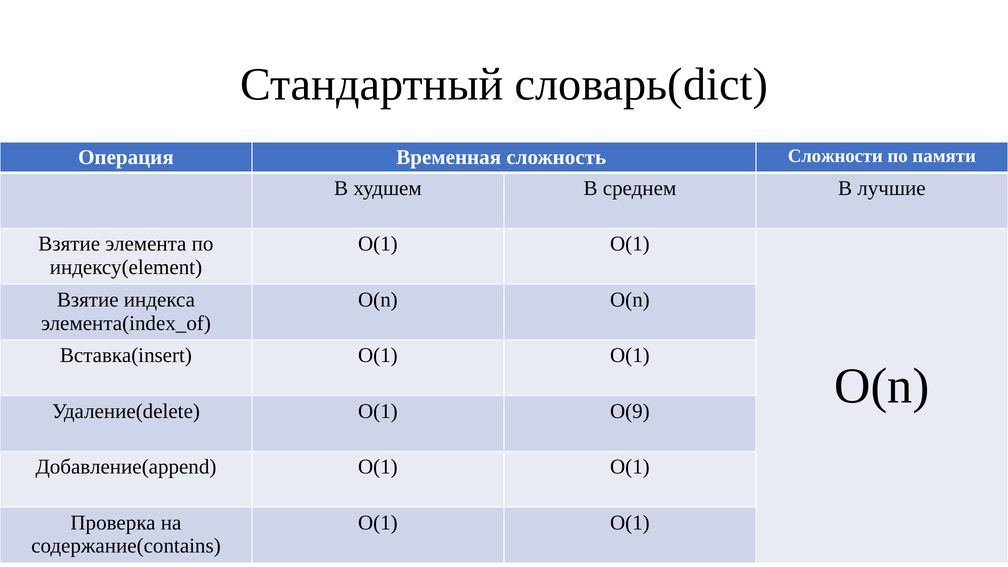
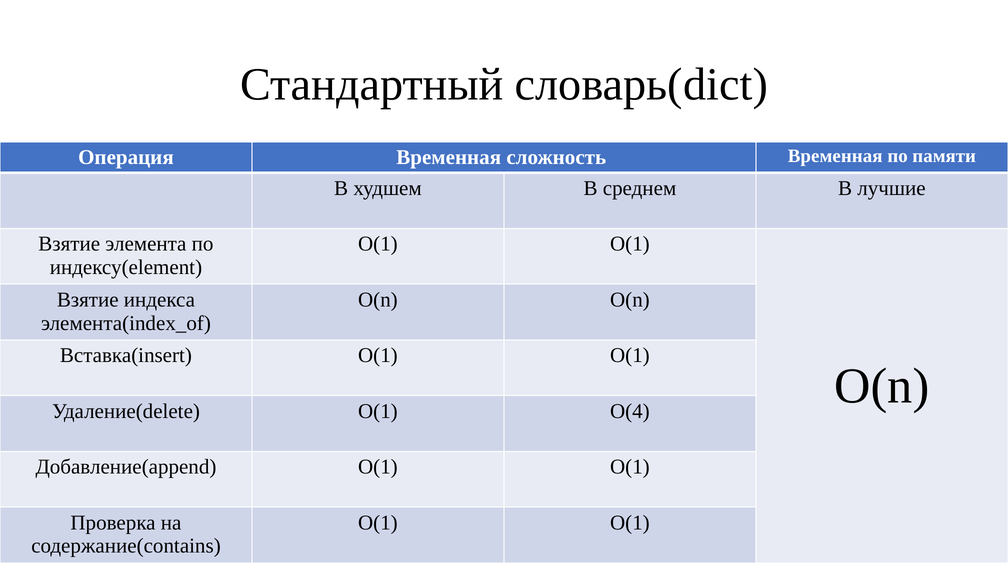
сложность Сложности: Сложности -> Временная (835, 156)
O(9: O(9 -> O(4 (630, 411)
